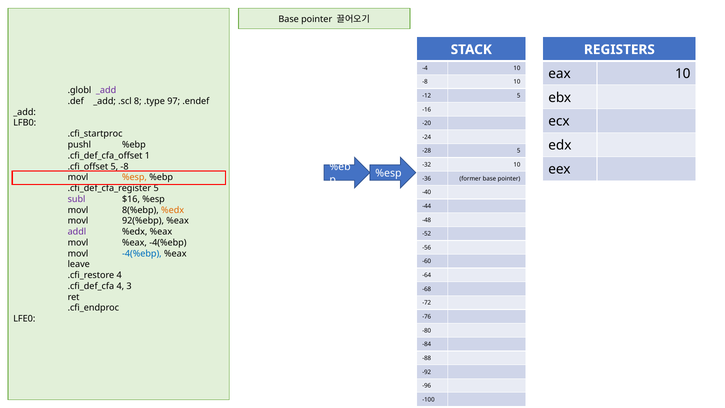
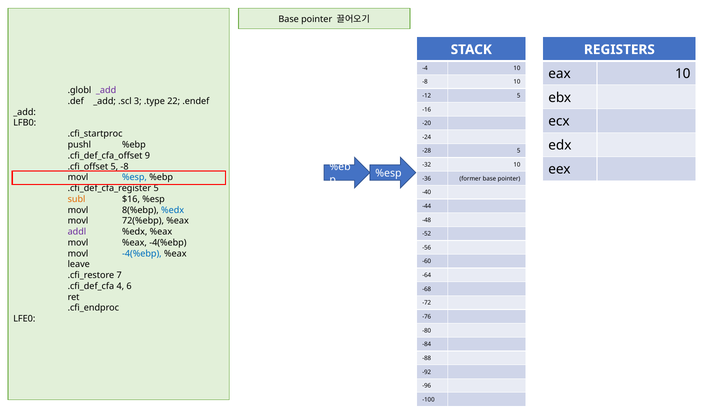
8: 8 -> 3 (138, 101)
97: 97 -> 22 (174, 101)
1: 1 -> 9 (147, 156)
%esp colour: orange -> blue (134, 177)
subl colour: purple -> orange (77, 199)
%edx colour: orange -> blue (173, 210)
92(%ebp: 92(%ebp -> 72(%ebp (143, 221)
.cfi_restore 4: 4 -> 7 (119, 275)
3: 3 -> 6 (129, 286)
